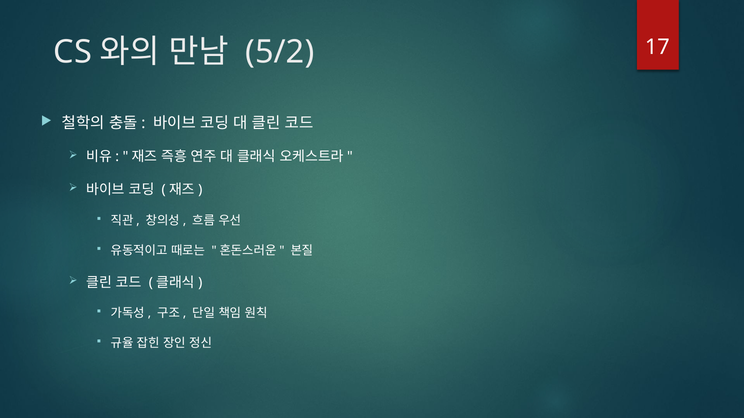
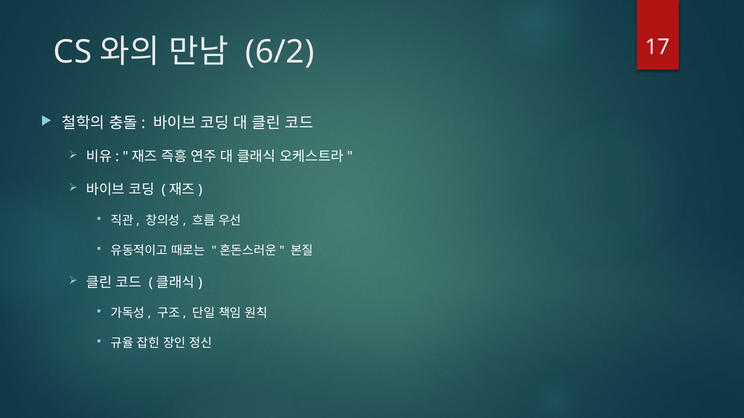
5/2: 5/2 -> 6/2 (280, 52)
